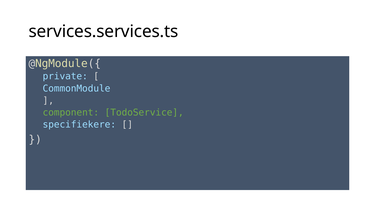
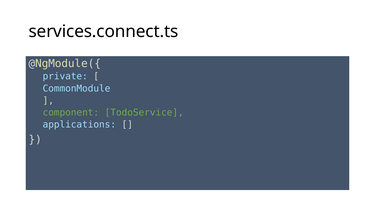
services.services.ts: services.services.ts -> services.connect.ts (104, 32)
specifiekere: specifiekere -> applications (79, 125)
